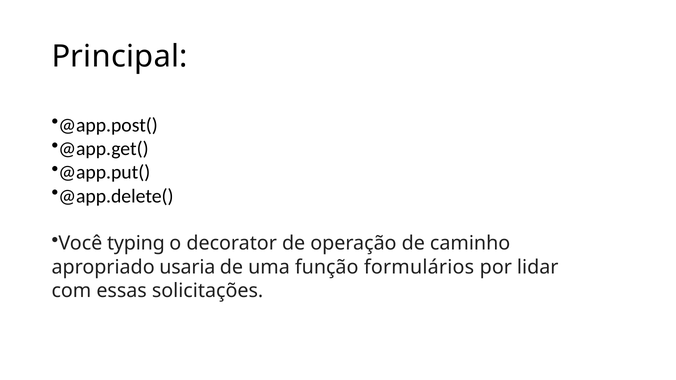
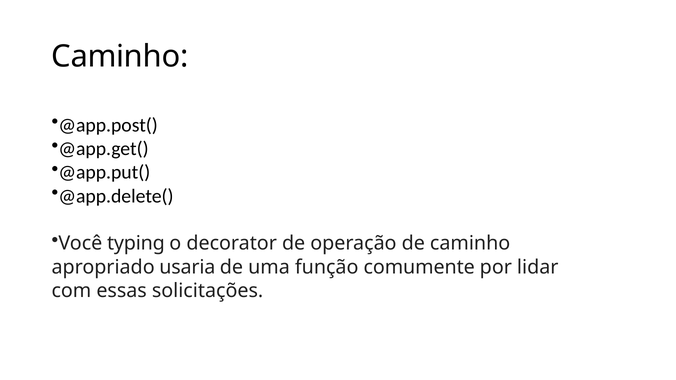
Principal: Principal -> Caminho (120, 57)
formulários: formulários -> comumente (419, 267)
